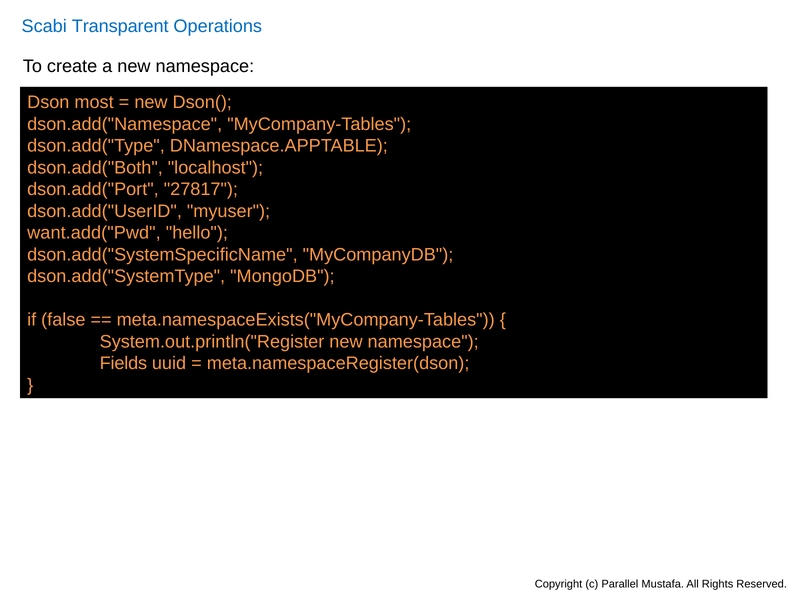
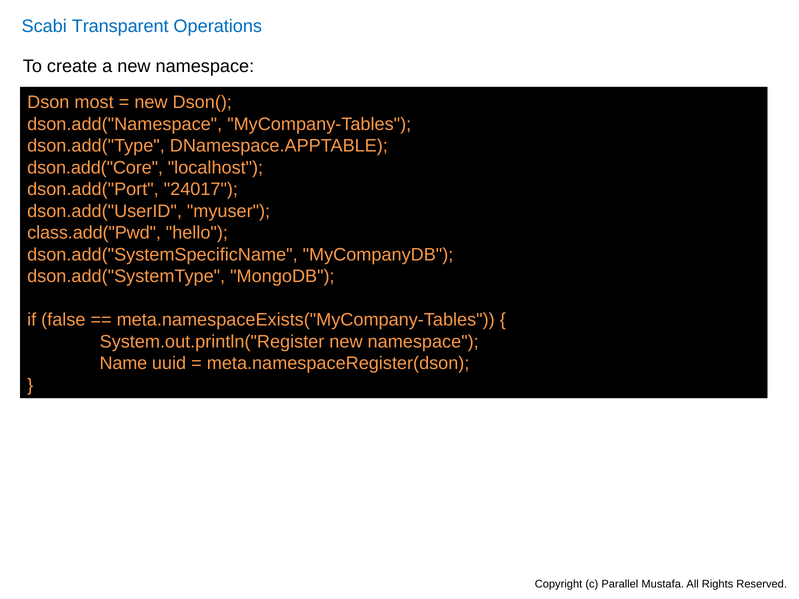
dson.add("Both: dson.add("Both -> dson.add("Core (95, 168)
27817: 27817 -> 24017 (201, 189)
want.add("Pwd: want.add("Pwd -> class.add("Pwd (94, 233)
Fields: Fields -> Name (123, 363)
